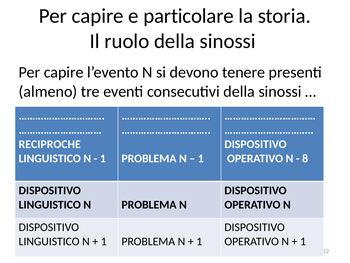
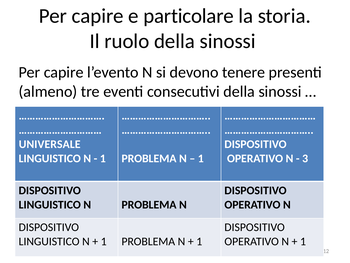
RECIPROCHE: RECIPROCHE -> UNIVERSALE (50, 144)
8: 8 -> 3 (305, 158)
